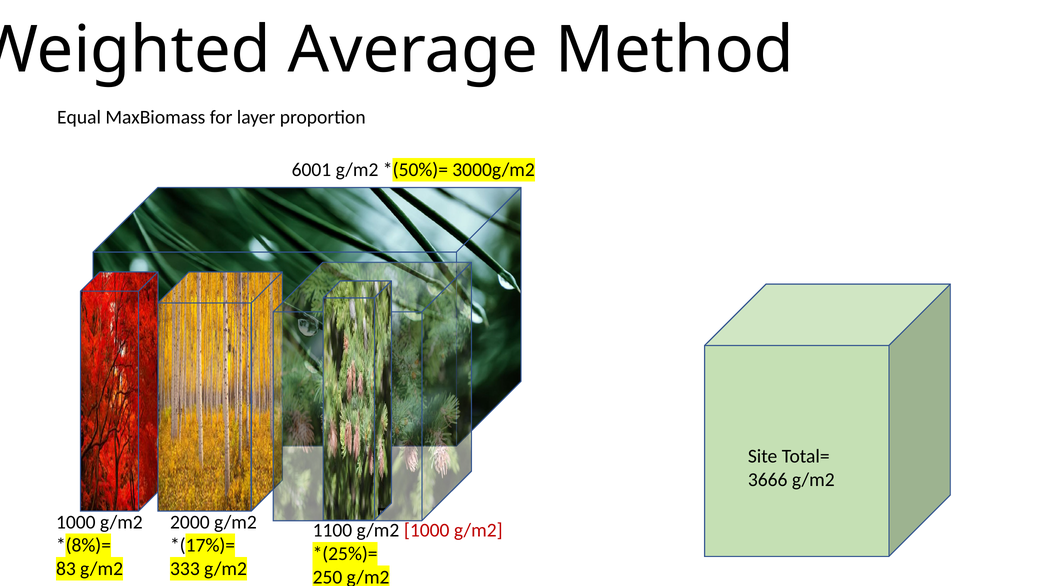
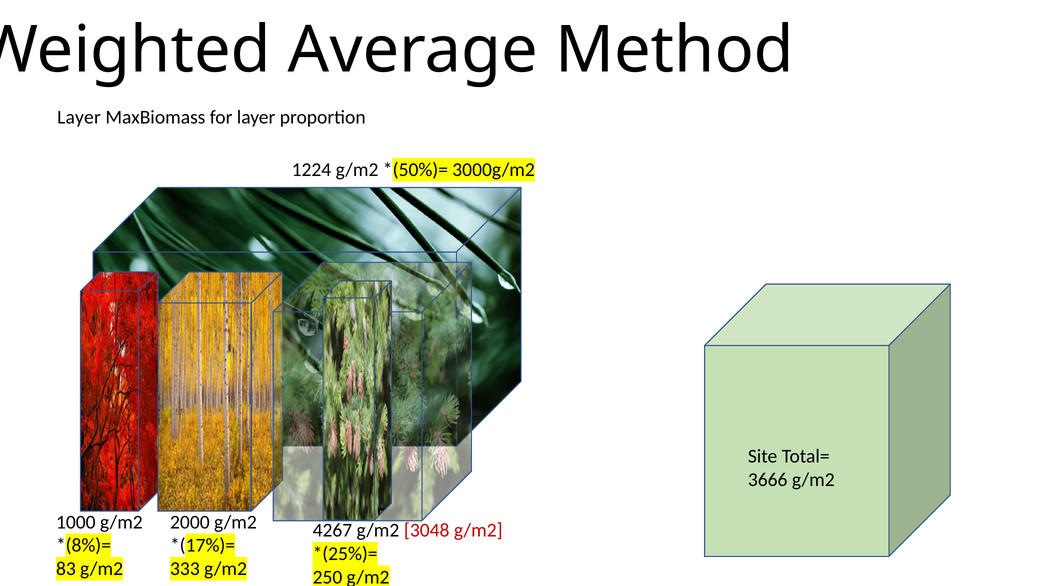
Equal: Equal -> Layer (79, 117)
6001: 6001 -> 1224 (311, 170)
1100: 1100 -> 4267 (332, 531)
1000: 1000 -> 3048 (427, 531)
